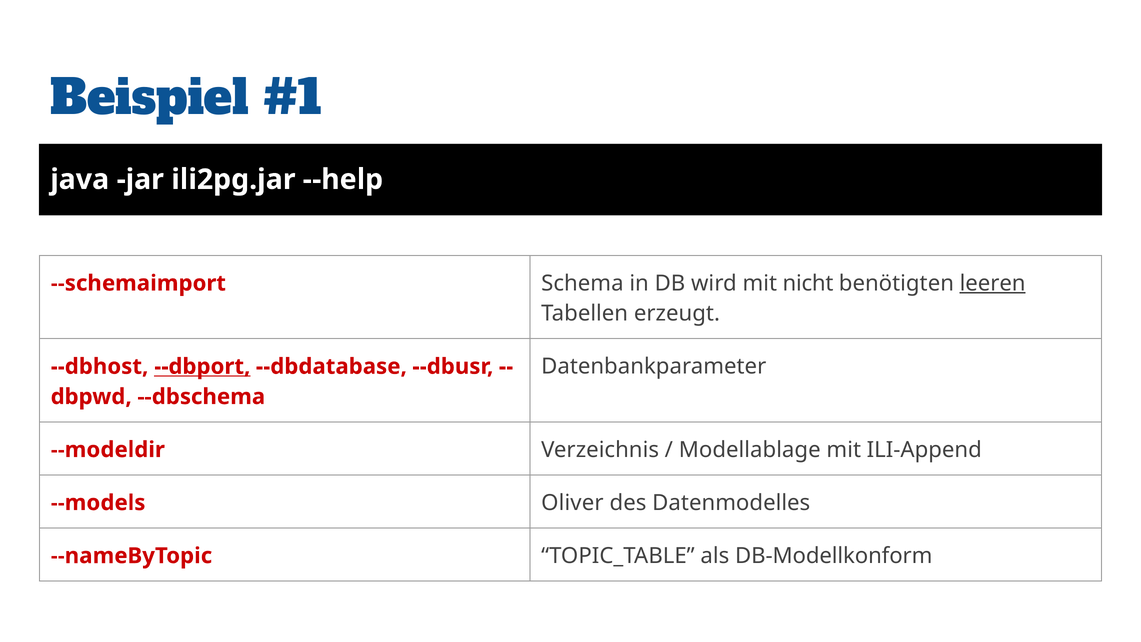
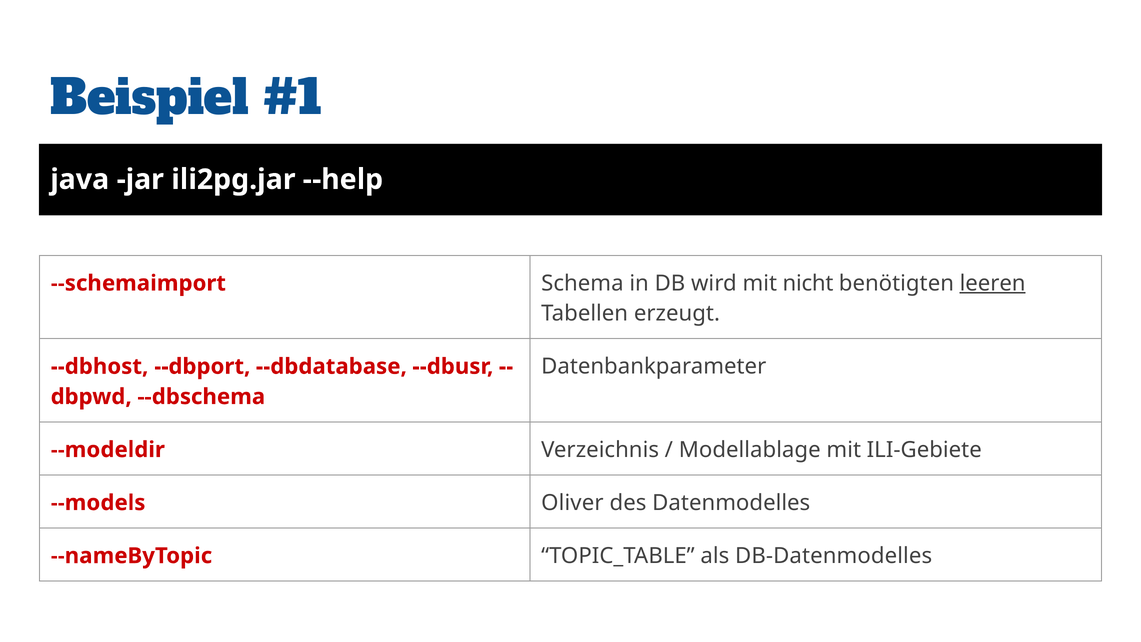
--dbport underline: present -> none (202, 366)
ILI-Append: ILI-Append -> ILI-Gebiete (924, 450)
DB-Modellkonform: DB-Modellkonform -> DB-Datenmodelles (834, 556)
